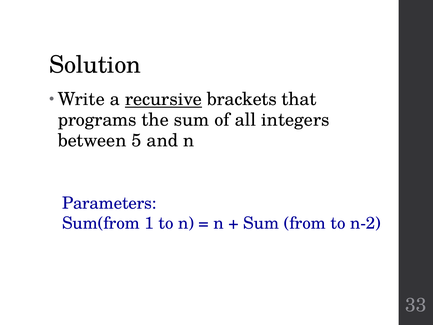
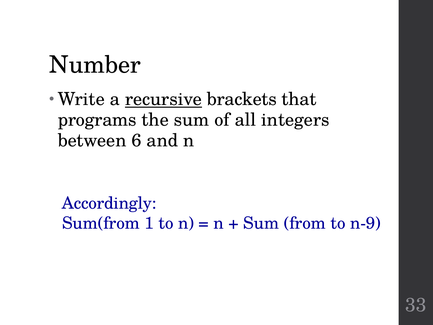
Solution: Solution -> Number (95, 65)
5: 5 -> 6 (136, 140)
Parameters: Parameters -> Accordingly (109, 203)
n-2: n-2 -> n-9 (365, 223)
